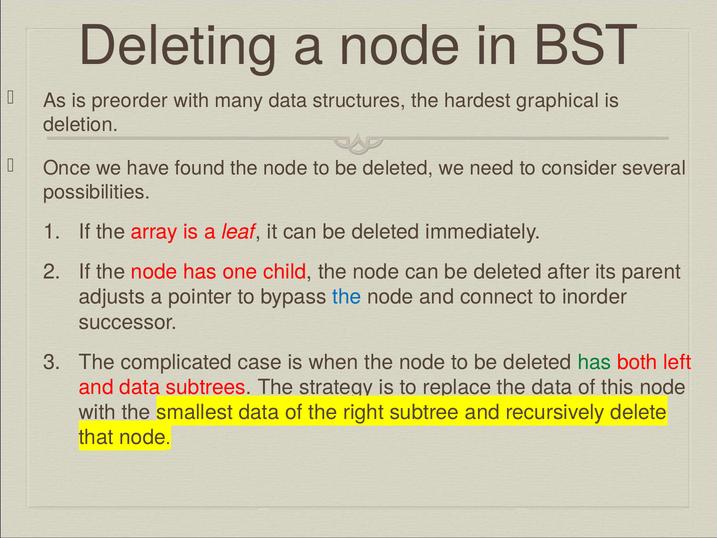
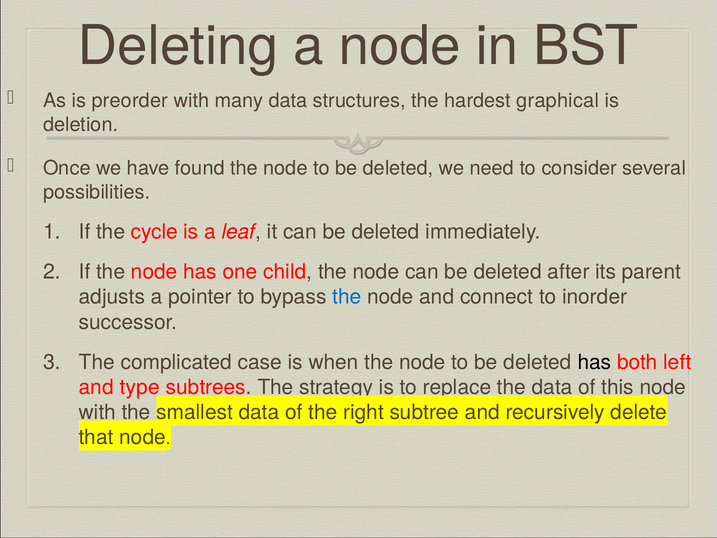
array: array -> cycle (154, 232)
has colour: green -> black (594, 362)
and data: data -> type (140, 387)
